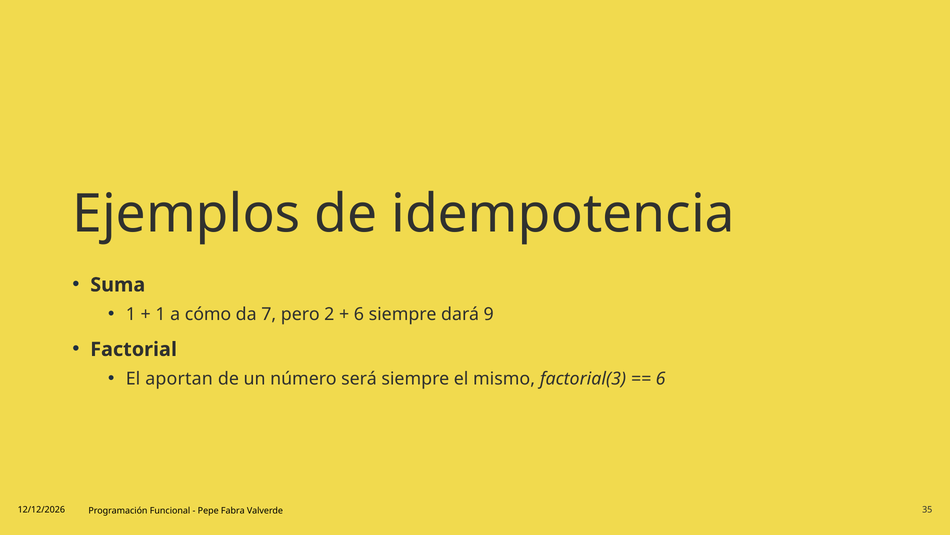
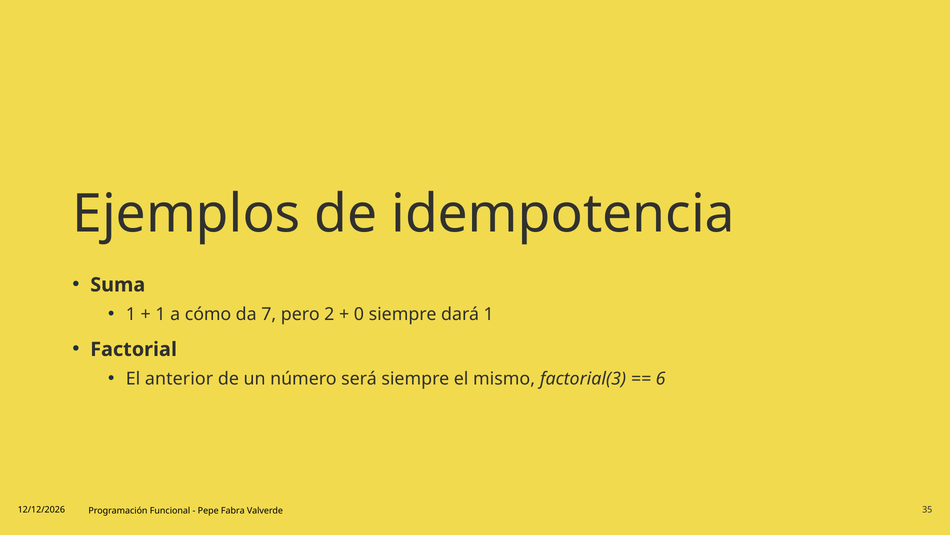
6: 6 -> 0 (359, 314)
dará 9: 9 -> 1 (489, 314)
aportan: aportan -> anterior (179, 379)
